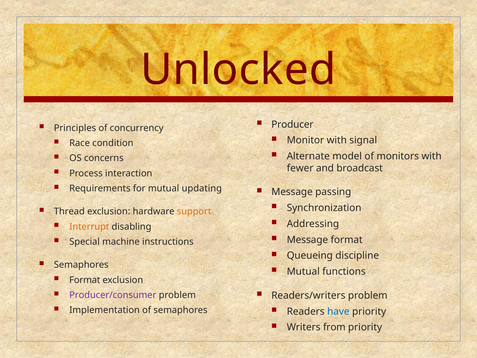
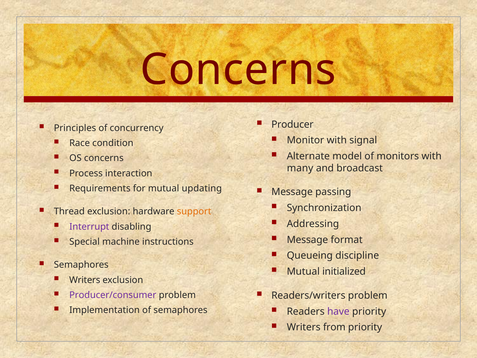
Unlocked: Unlocked -> Concerns (238, 70)
fewer: fewer -> many (300, 168)
Interrupt colour: orange -> purple (89, 226)
functions: functions -> initialized (344, 271)
Format: Format -> Writers (85, 280)
have colour: blue -> purple (338, 311)
